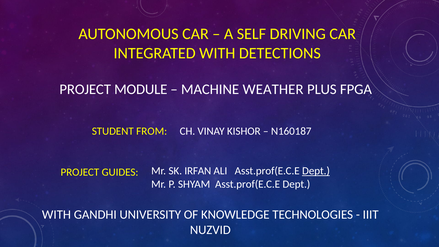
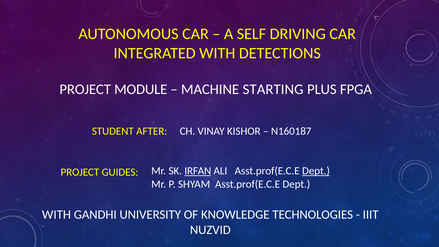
WEATHER: WEATHER -> STARTING (273, 89)
FROM: FROM -> AFTER (152, 131)
IRFAN underline: none -> present (198, 171)
